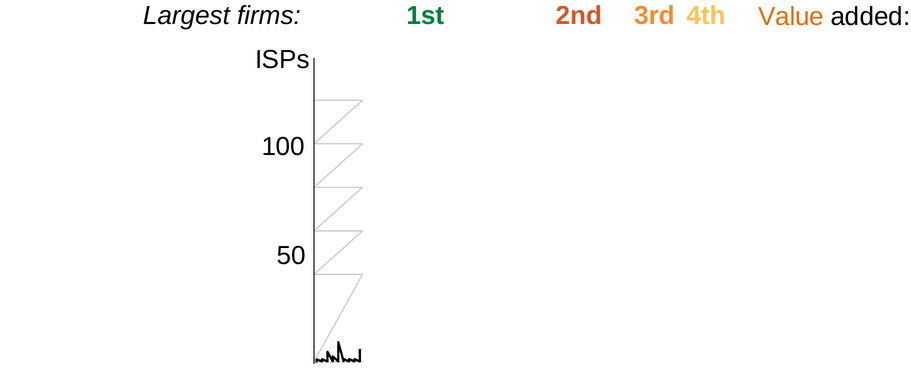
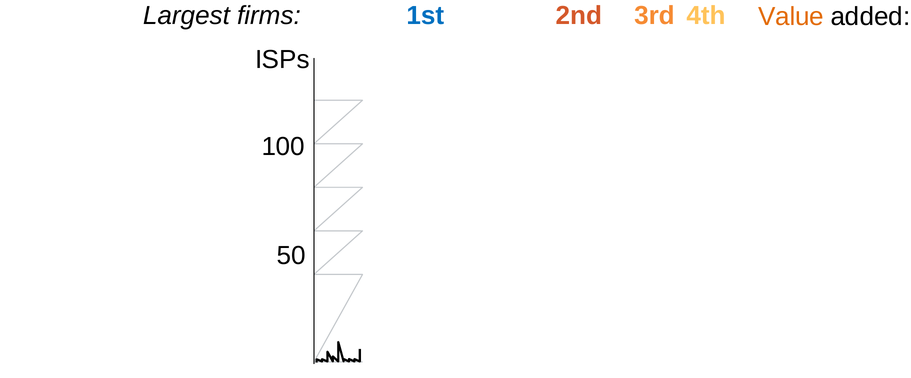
1st colour: green -> blue (425, 16)
